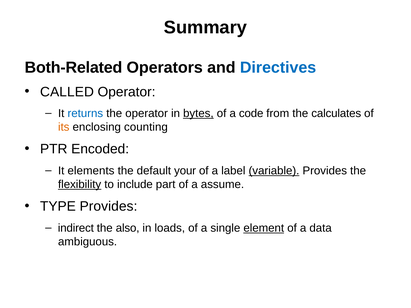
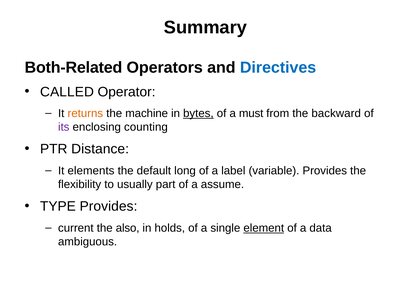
returns colour: blue -> orange (85, 114)
the operator: operator -> machine (147, 114)
code: code -> must (251, 114)
calculates: calculates -> backward (336, 114)
its colour: orange -> purple (64, 127)
Encoded: Encoded -> Distance (100, 149)
your: your -> long (185, 171)
variable underline: present -> none (274, 171)
flexibility underline: present -> none (80, 185)
include: include -> usually (135, 185)
indirect: indirect -> current (76, 228)
loads: loads -> holds (170, 228)
